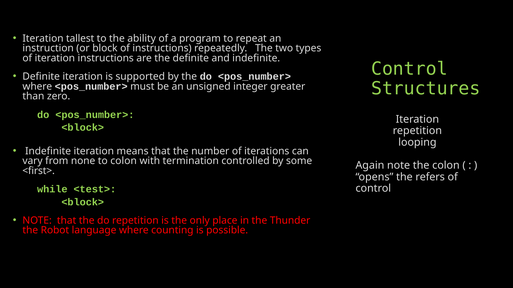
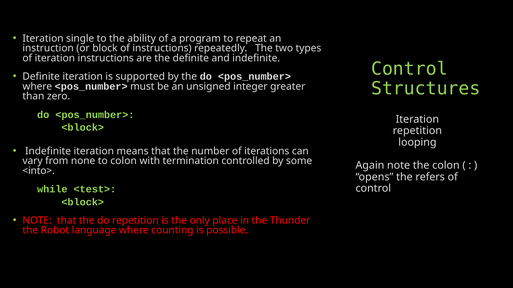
tallest: tallest -> single (80, 39)
<first>: <first> -> <into> (39, 171)
